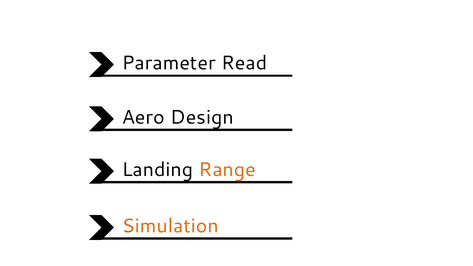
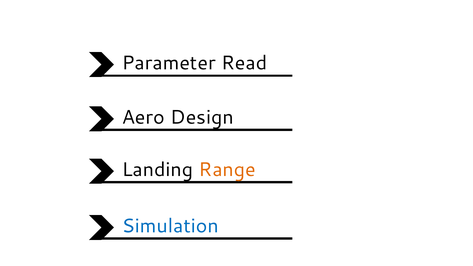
Simulation colour: orange -> blue (170, 226)
